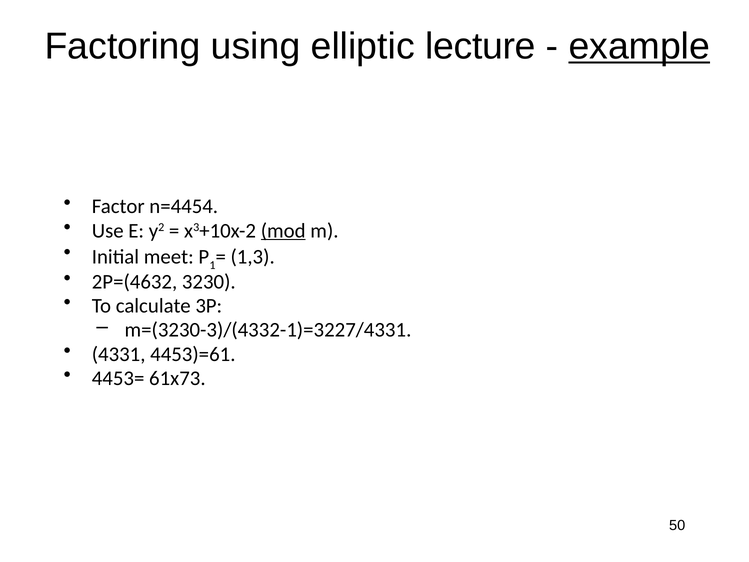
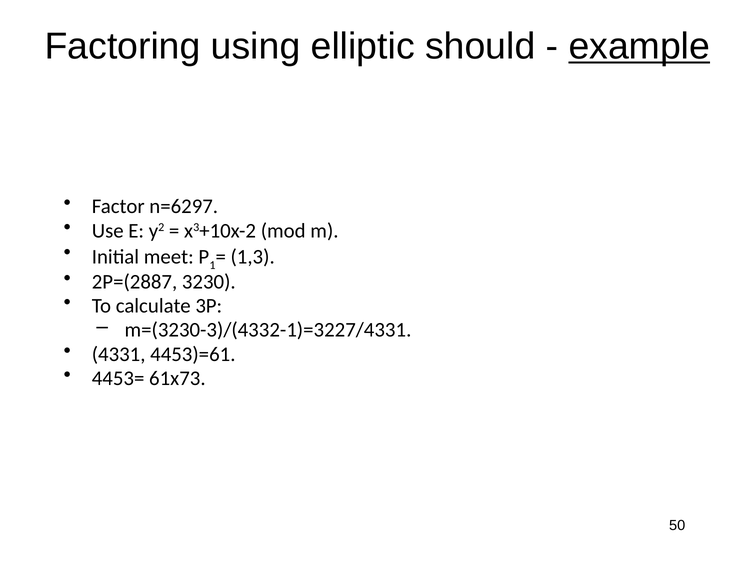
lecture: lecture -> should (480, 46)
n=4454: n=4454 -> n=6297 (184, 206)
mod underline: present -> none (283, 231)
2P=(4632: 2P=(4632 -> 2P=(2887 (135, 282)
